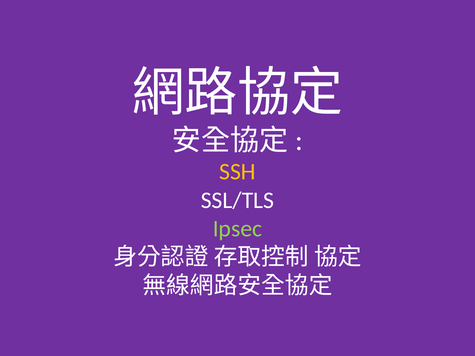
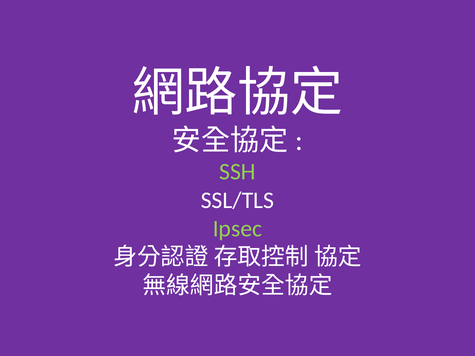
SSH colour: yellow -> light green (237, 172)
